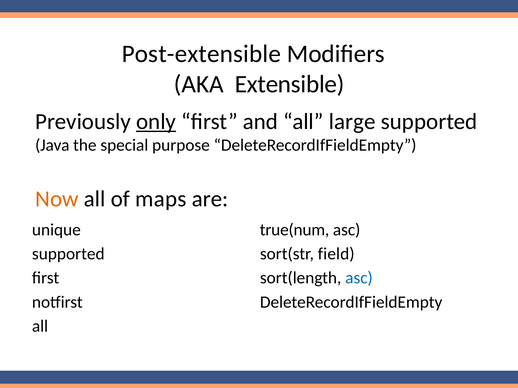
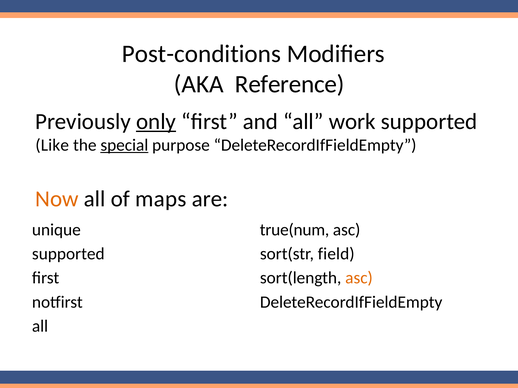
Post-extensible: Post-extensible -> Post-conditions (201, 54)
Extensible: Extensible -> Reference (290, 84)
large: large -> work (352, 122)
Java: Java -> Like (52, 145)
special underline: none -> present (124, 145)
asc colour: blue -> orange (359, 278)
